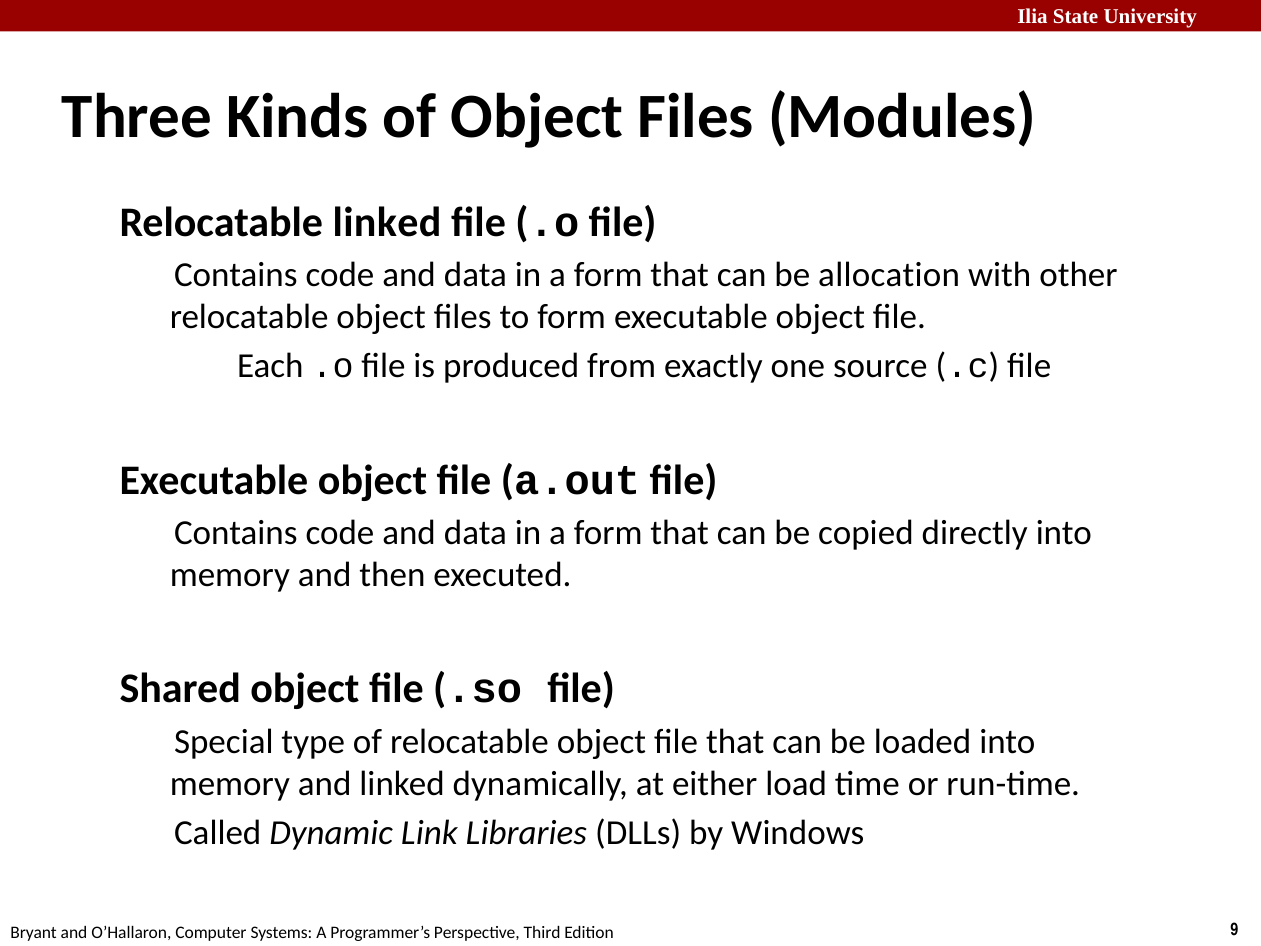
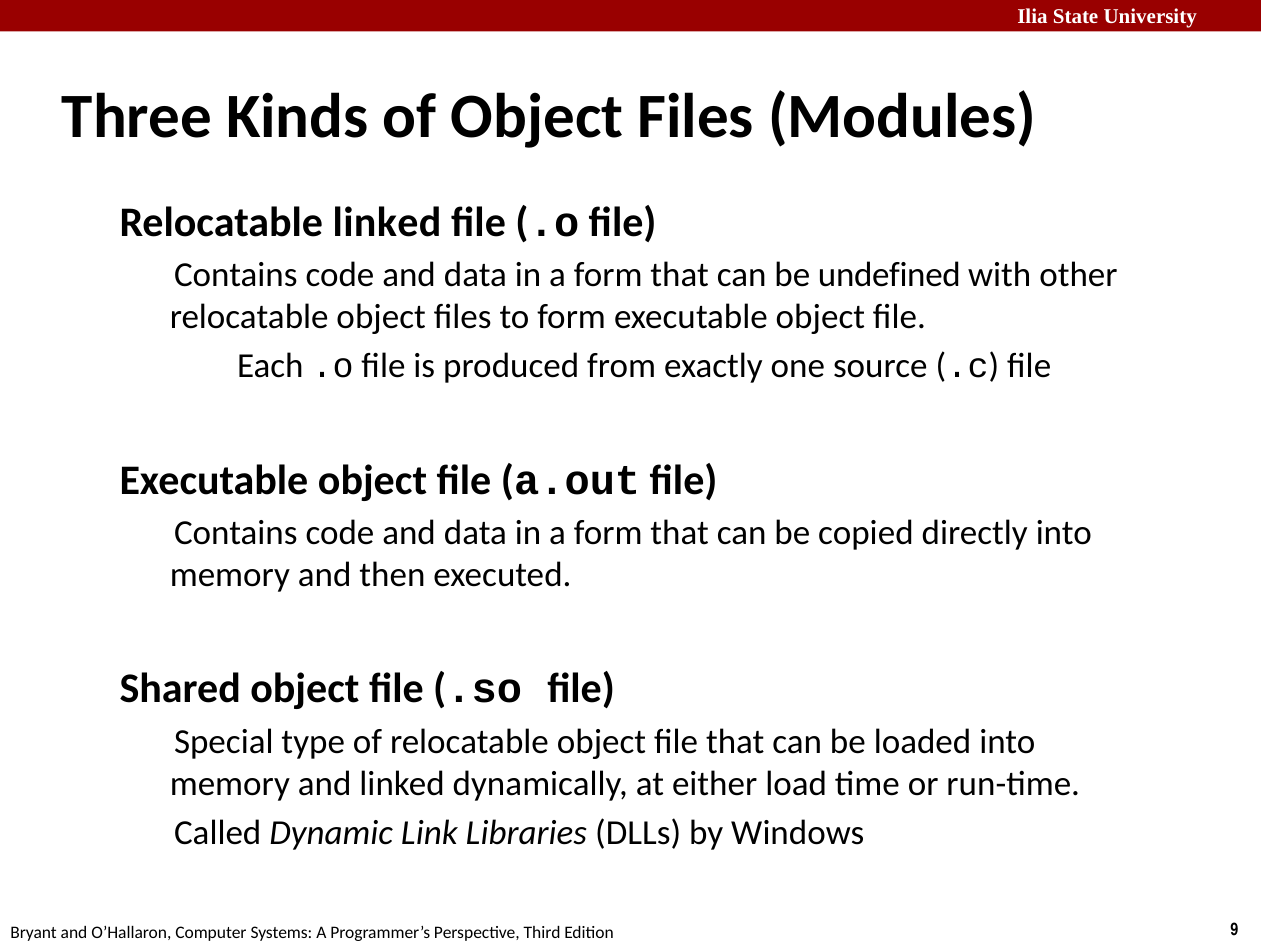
allocation: allocation -> undefined (889, 275)
